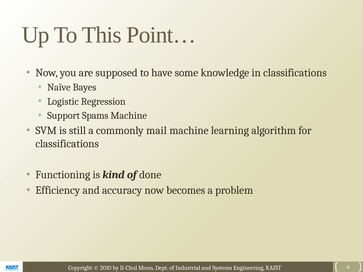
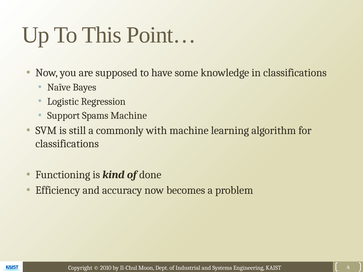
mail: mail -> with (156, 131)
